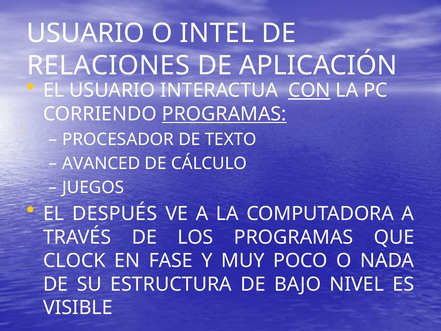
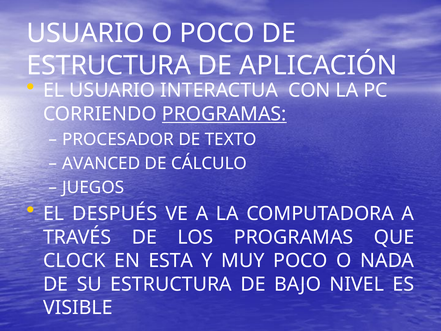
O INTEL: INTEL -> POCO (217, 33)
RELACIONES: RELACIONES -> ESTRUCTURA (109, 66)
CON underline: present -> none (309, 90)
FASE: FASE -> ESTA (171, 261)
